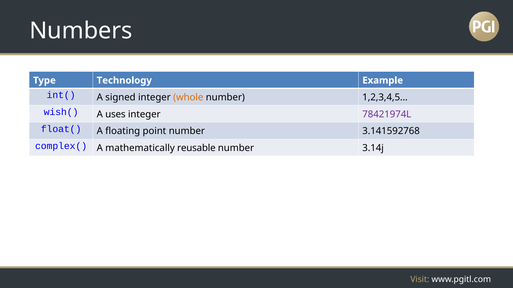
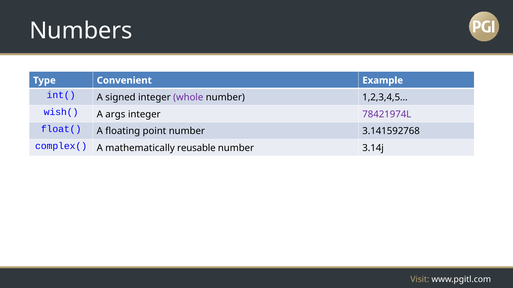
Technology: Technology -> Convenient (124, 81)
whole colour: orange -> purple (188, 98)
uses: uses -> args (115, 114)
